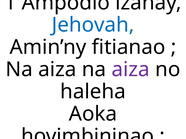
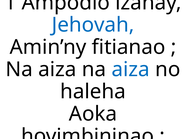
aiza colour: purple -> blue (131, 70)
